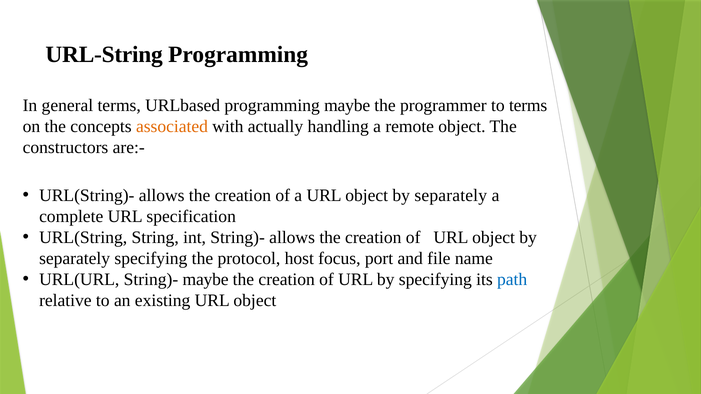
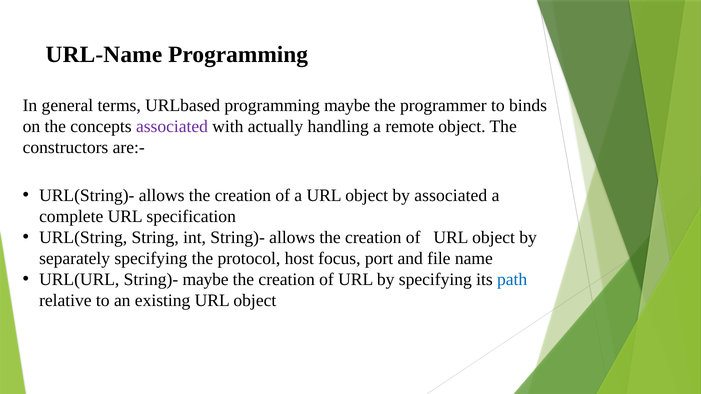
URL-String: URL-String -> URL-Name (104, 55)
to terms: terms -> binds (528, 105)
associated colour: orange -> purple (172, 126)
separately: separately -> associated (451, 195)
